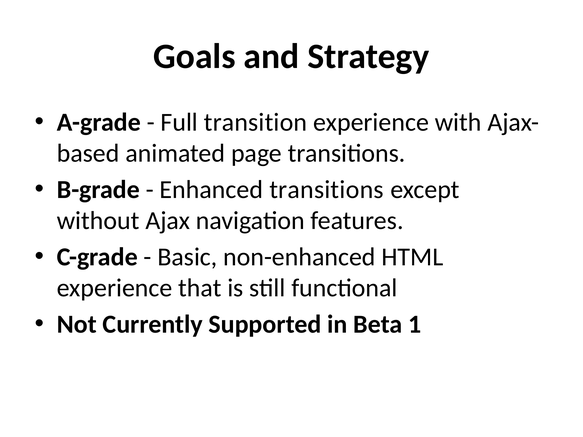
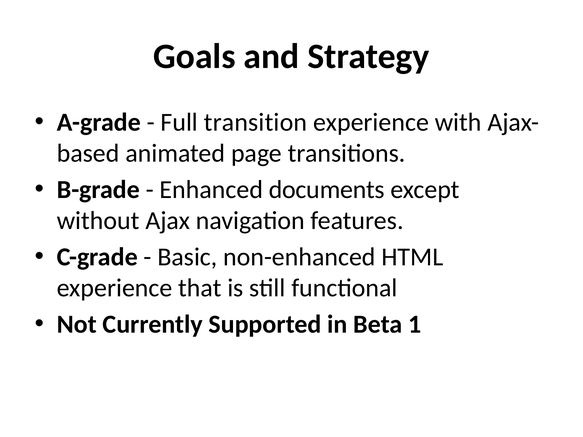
Enhanced transitions: transitions -> documents (327, 190)
